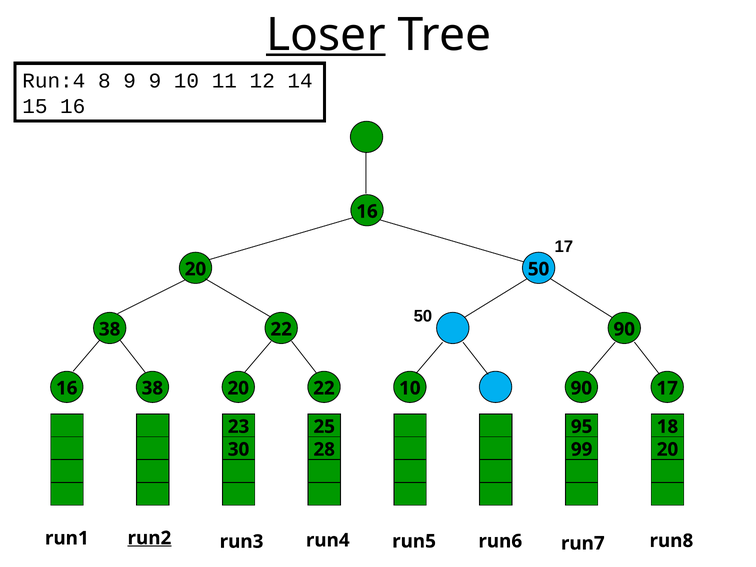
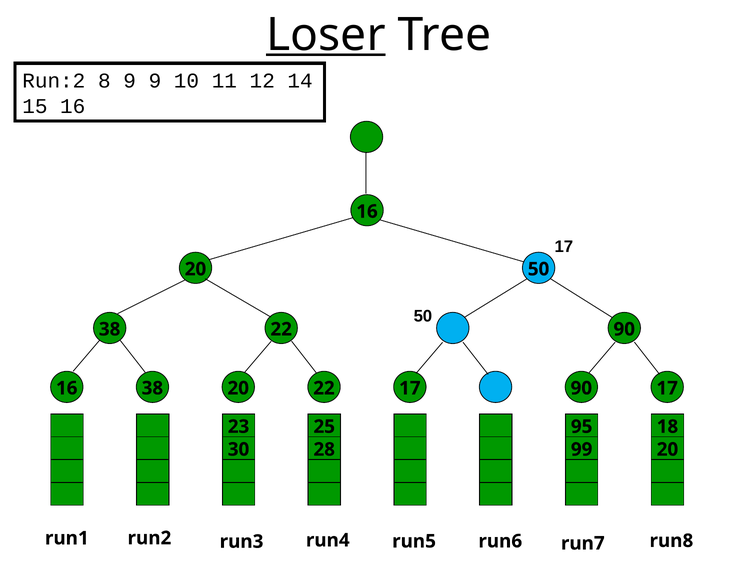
Run:4: Run:4 -> Run:2 (54, 81)
22 10: 10 -> 17 (410, 388)
run2 underline: present -> none (149, 538)
